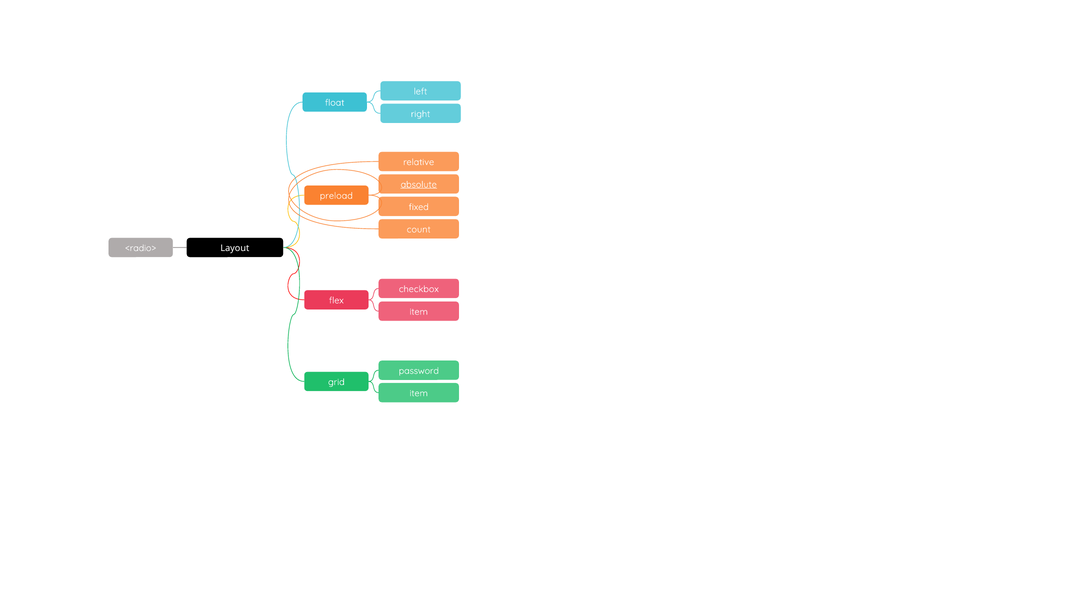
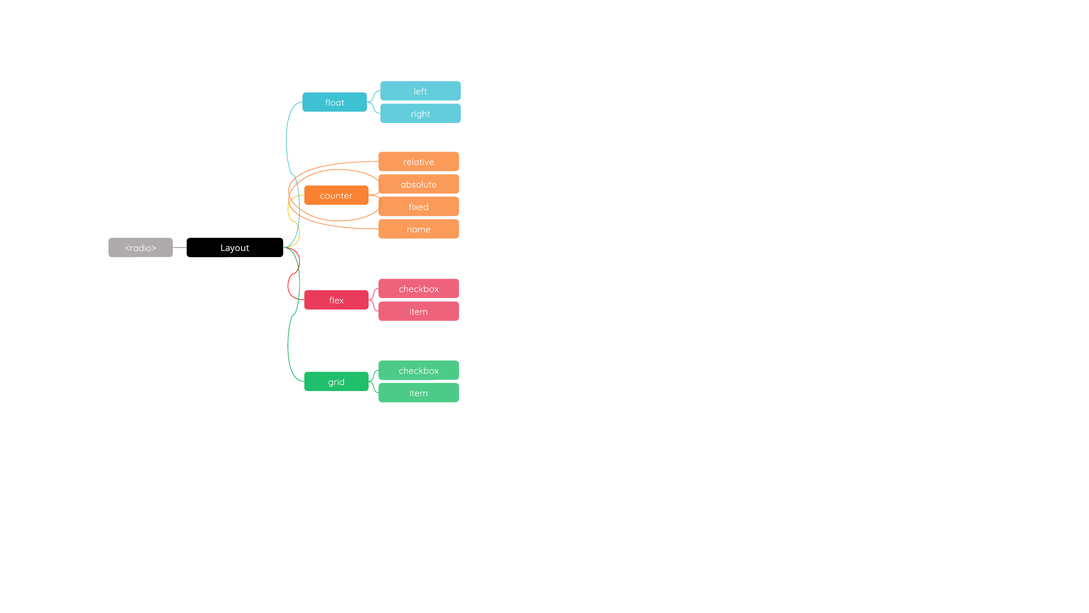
absolute underline: present -> none (419, 184)
preload: preload -> counter (336, 196)
count: count -> name (419, 229)
password: password -> checkbox (419, 371)
